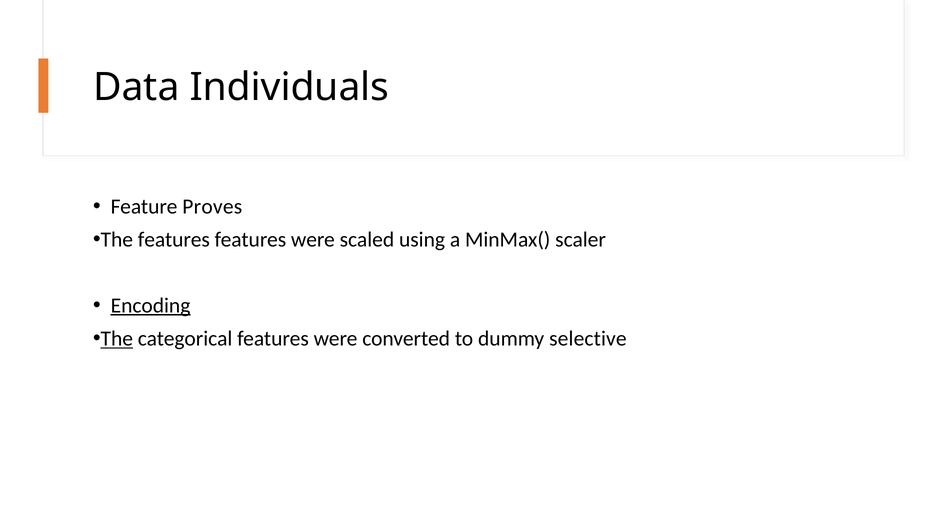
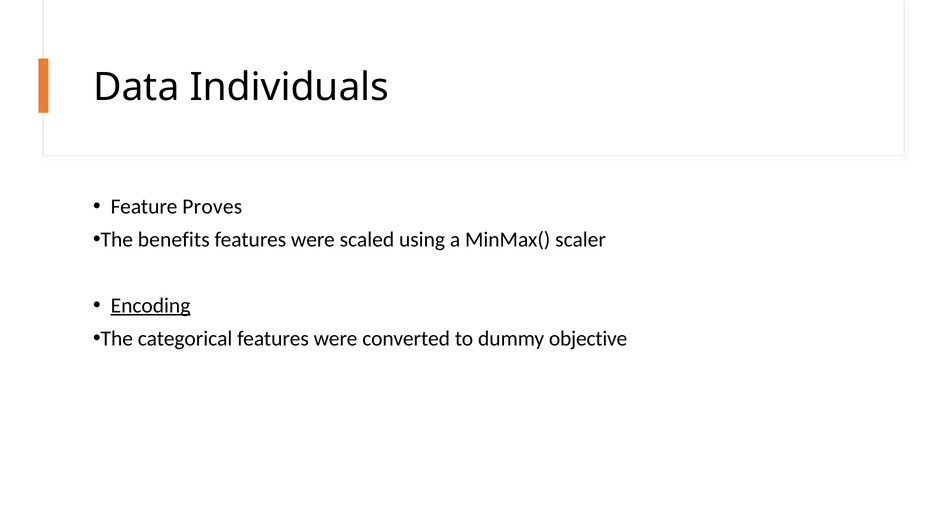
The features: features -> benefits (174, 239)
The underline: present -> none (117, 338)
selective: selective -> objective (588, 338)
